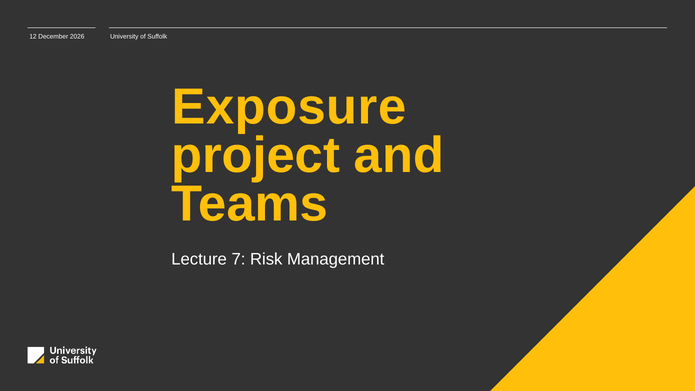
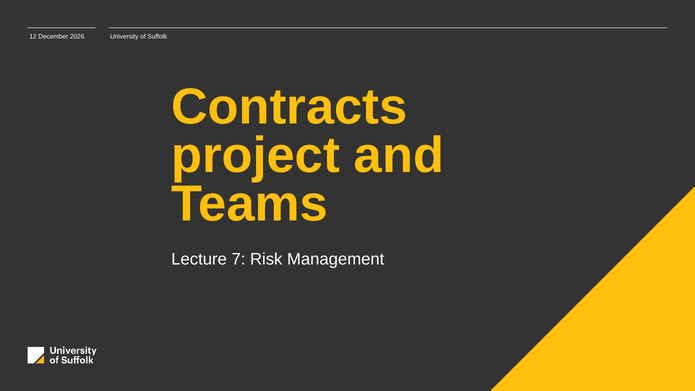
Exposure: Exposure -> Contracts (289, 107)
